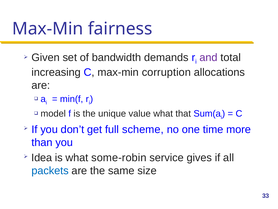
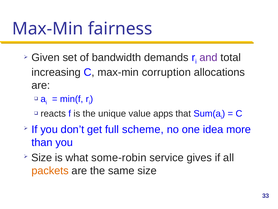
model: model -> reacts (53, 113)
value what: what -> apps (163, 113)
time: time -> idea (213, 129)
Idea: Idea -> Size (42, 157)
packets colour: blue -> orange (50, 170)
